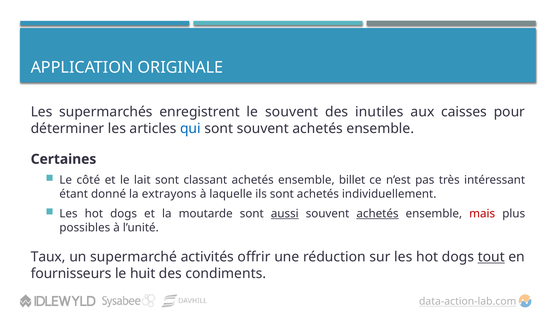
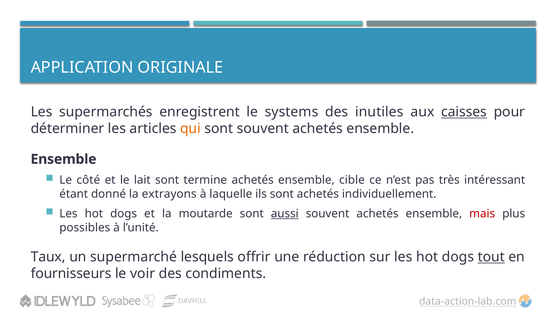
le souvent: souvent -> systems (292, 112)
caisses underline: none -> present (464, 112)
qui colour: blue -> orange (190, 129)
Certaines: Certaines -> Ensemble (64, 159)
classant: classant -> termine (205, 180)
billet: billet -> cible (352, 180)
achetés underline: present -> none (377, 214)
activités: activités -> lesquels (207, 257)
huit: huit -> voir (143, 273)
